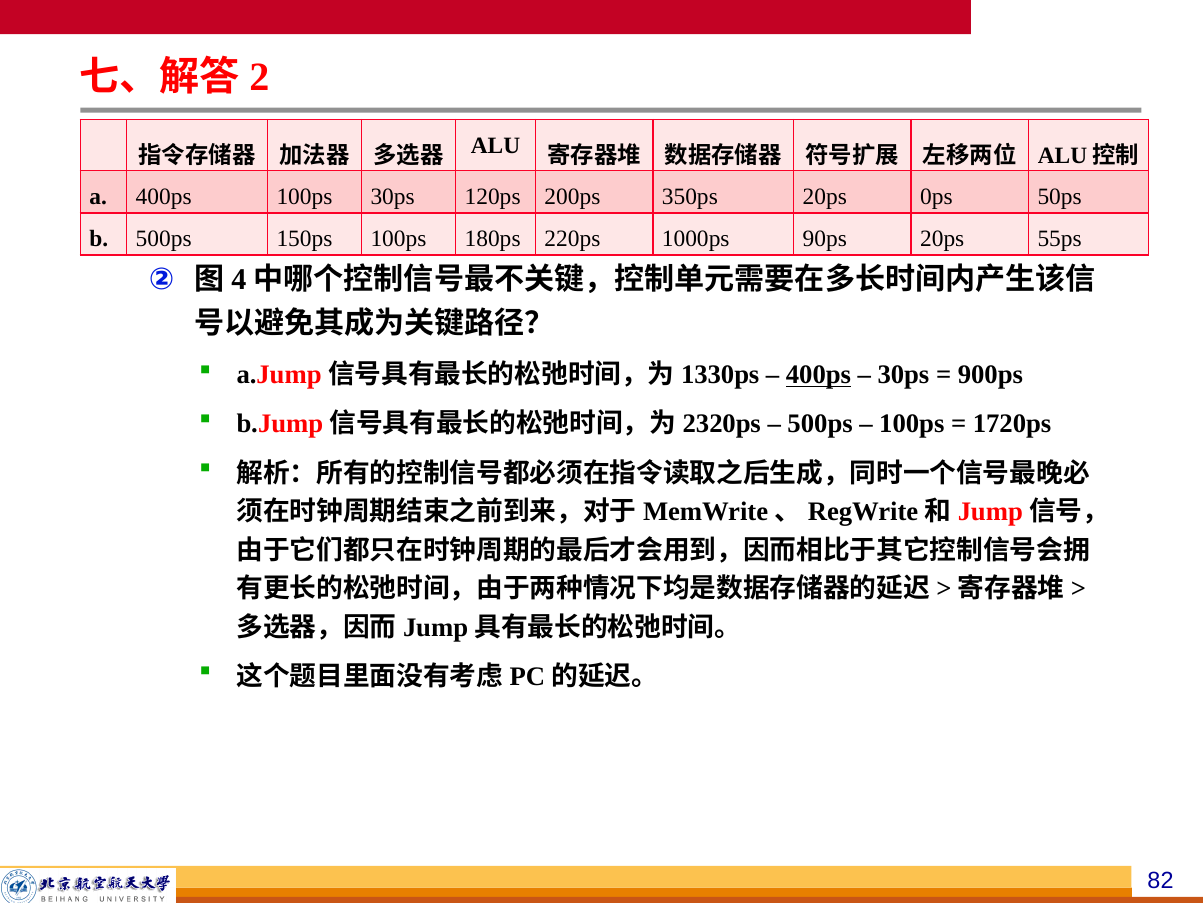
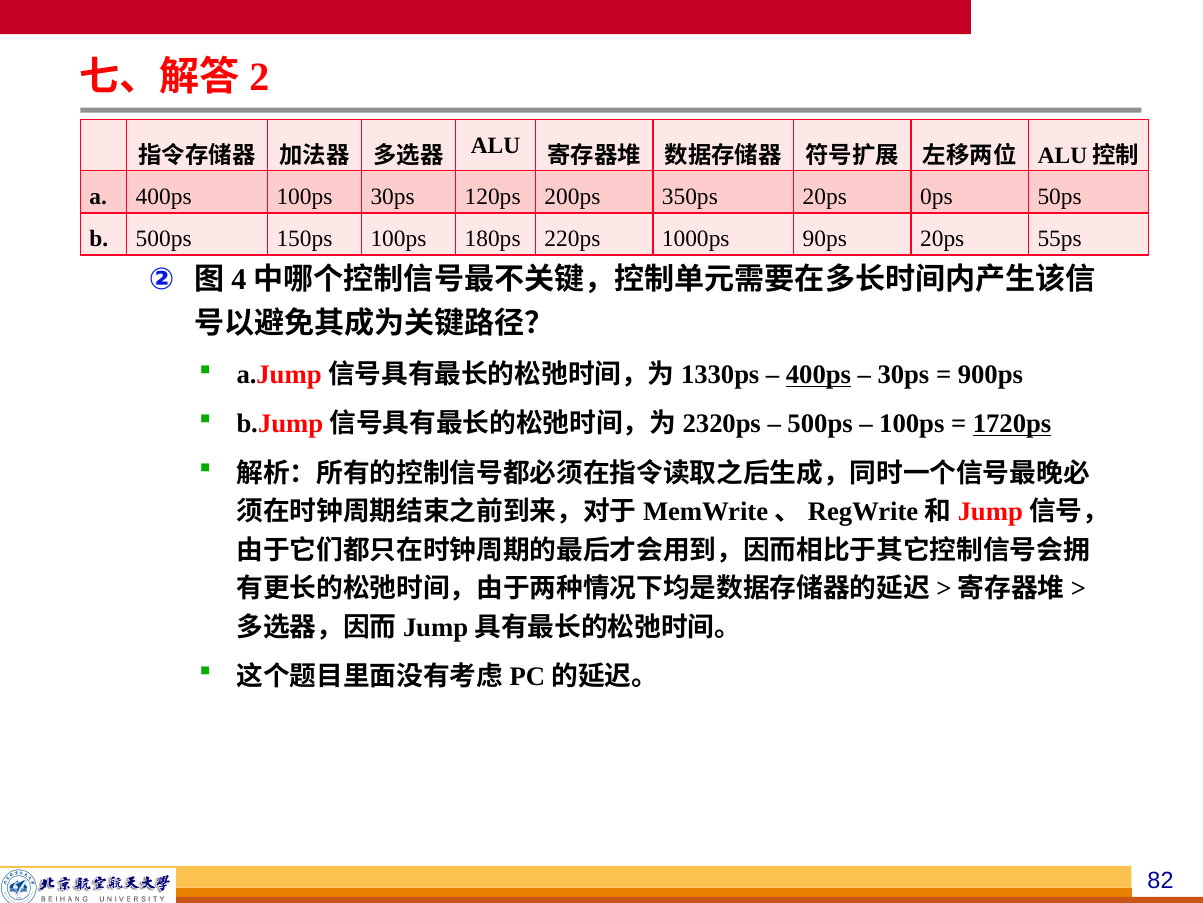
1720ps underline: none -> present (1012, 424)
